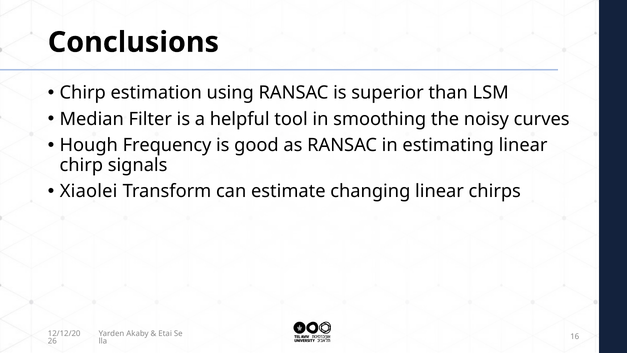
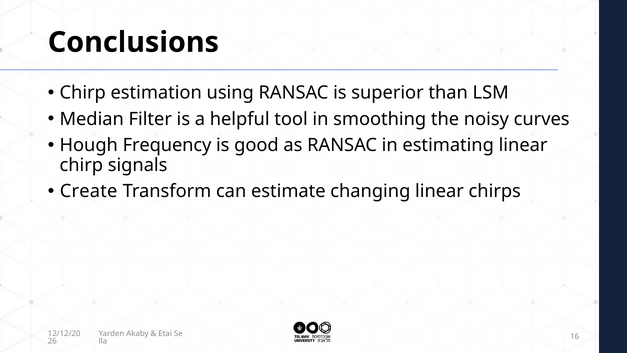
Xiaolei: Xiaolei -> Create (89, 191)
